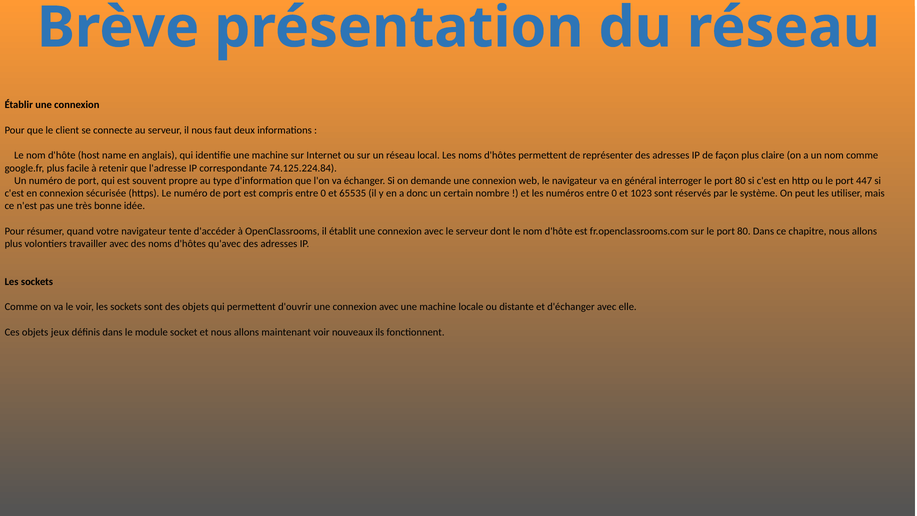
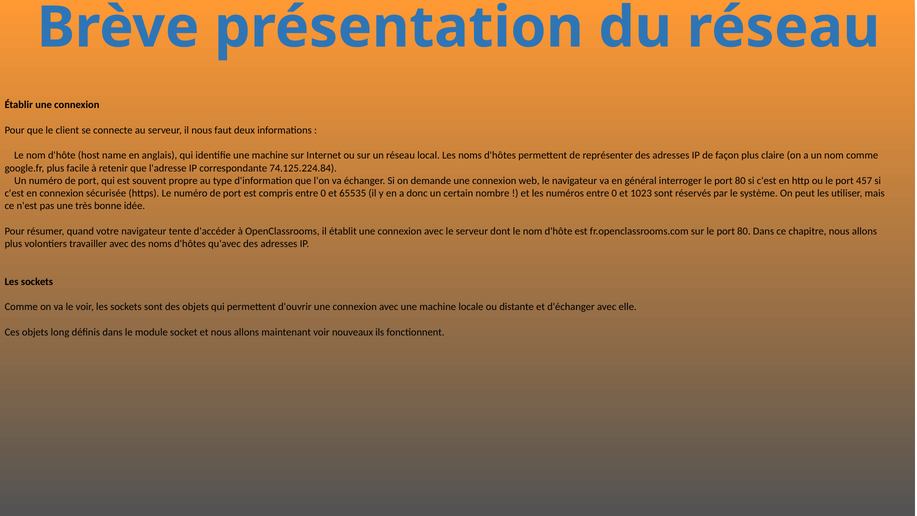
447: 447 -> 457 (864, 181)
jeux: jeux -> long (60, 332)
